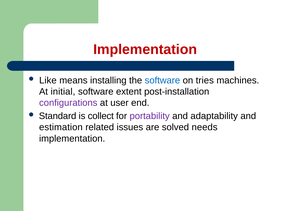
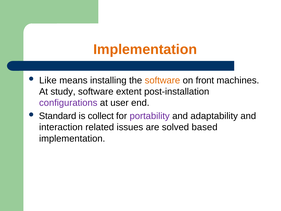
Implementation colour: red -> orange (145, 49)
software colour: blue -> orange (162, 80)
tries: tries -> front (205, 80)
initial: initial -> study (63, 92)
estimation: estimation -> interaction (61, 127)
needs: needs -> based (205, 127)
